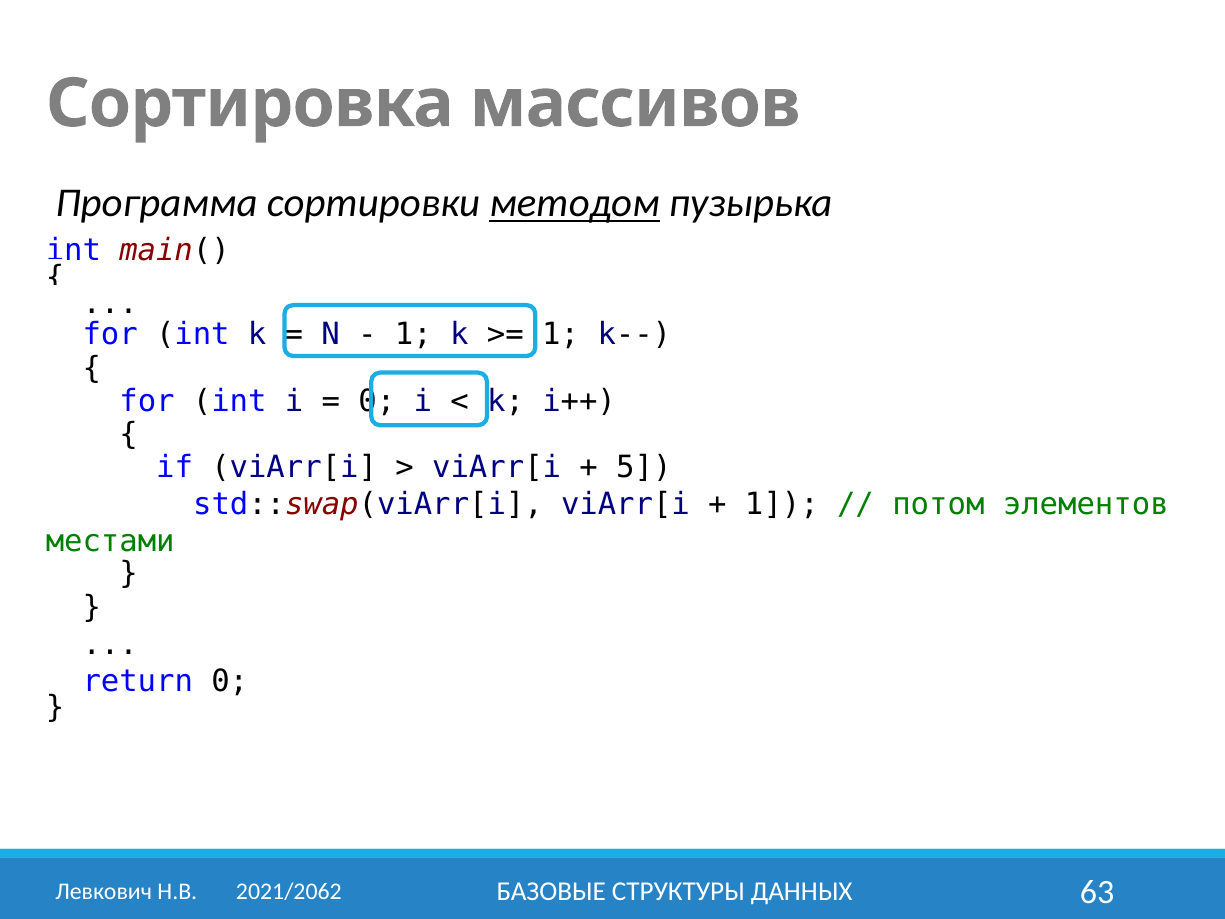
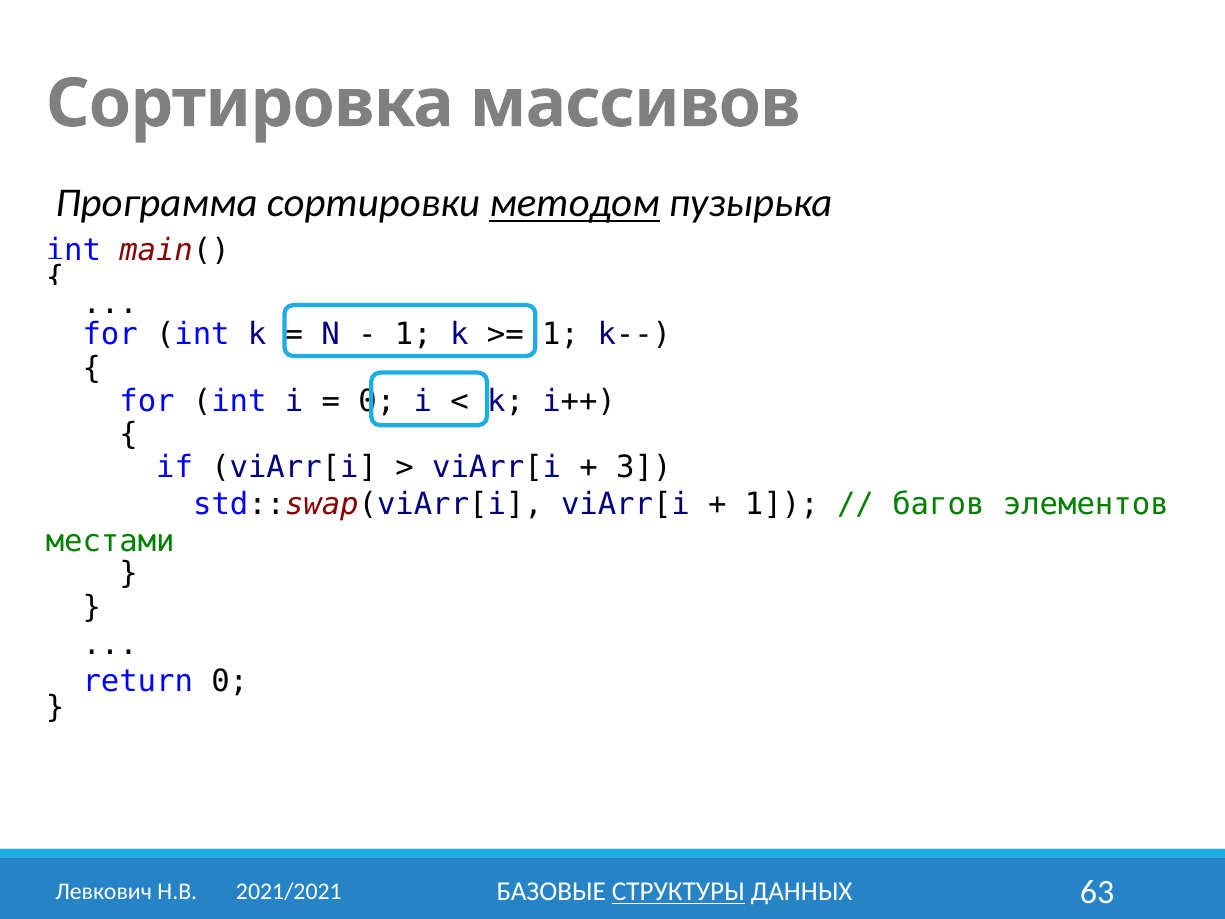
5: 5 -> 3 (644, 467)
потом: потом -> багов (938, 504)
СТРУКТУРЫ underline: none -> present (678, 891)
2021/2062: 2021/2062 -> 2021/2021 (289, 892)
